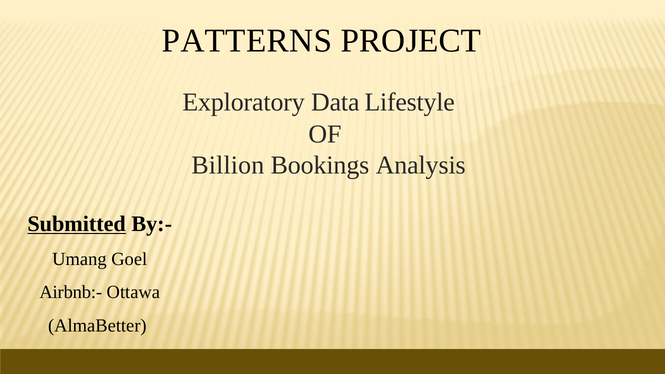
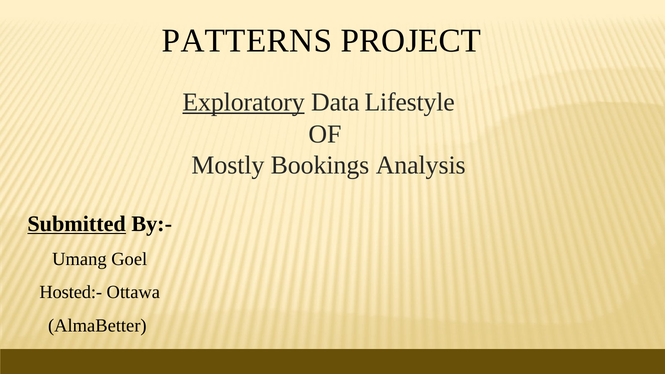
Exploratory underline: none -> present (244, 102)
Billion: Billion -> Mostly (228, 165)
Airbnb:-: Airbnb:- -> Hosted:- (71, 292)
